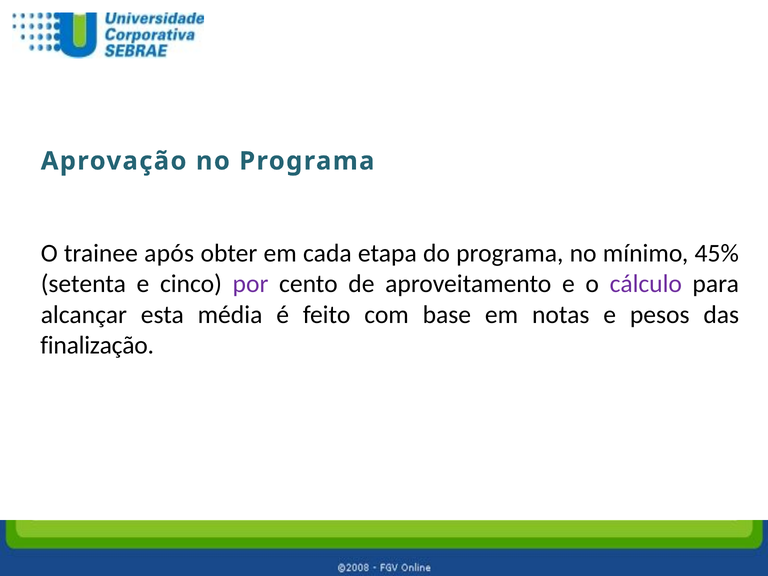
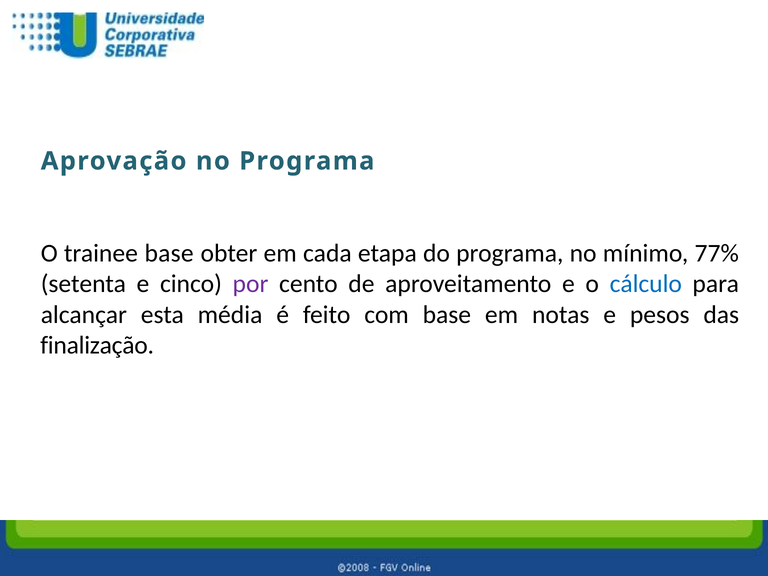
trainee após: após -> base (169, 253)
45%: 45% -> 77% (717, 253)
cálculo colour: purple -> blue (646, 284)
